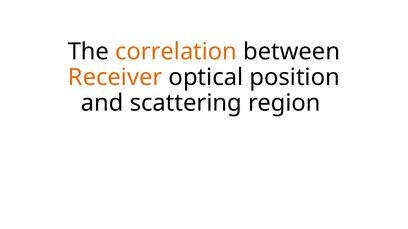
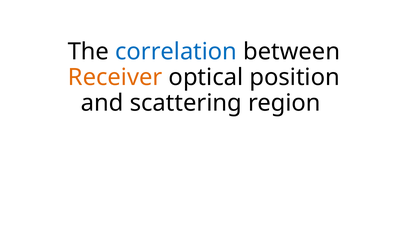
correlation colour: orange -> blue (176, 52)
